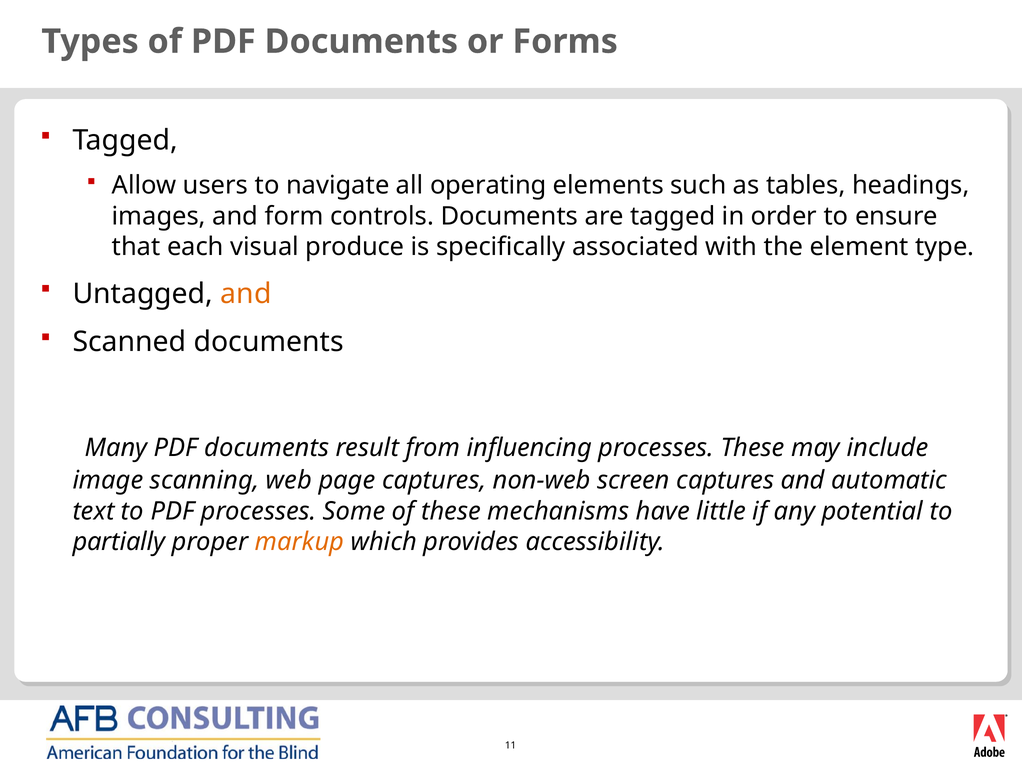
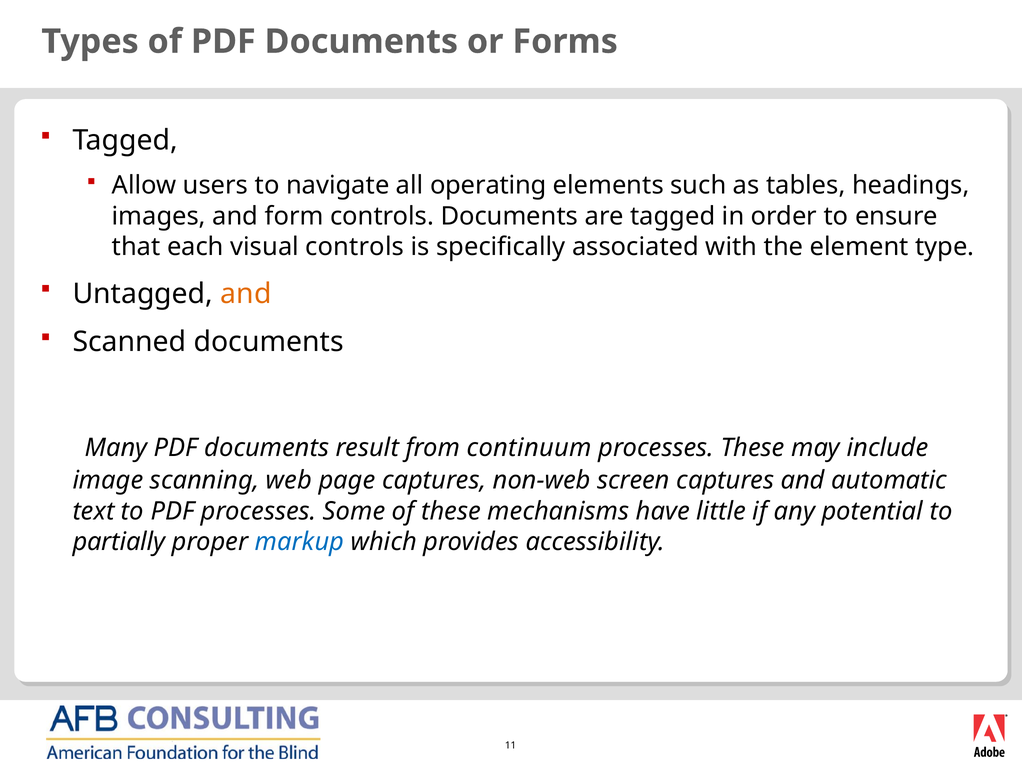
visual produce: produce -> controls (355, 247)
influencing: influencing -> continuum (529, 448)
markup colour: orange -> blue (299, 541)
